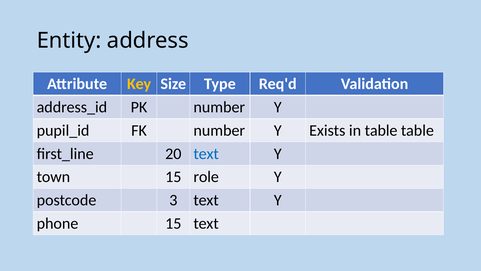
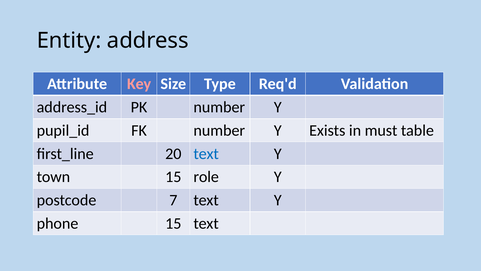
Key colour: yellow -> pink (139, 84)
in table: table -> must (381, 130)
3: 3 -> 7 (173, 200)
